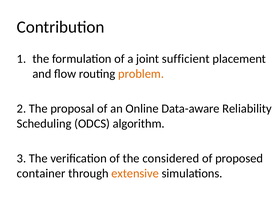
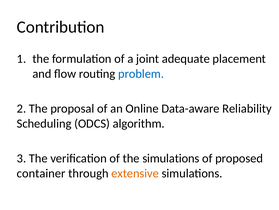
sufficient: sufficient -> adequate (186, 59)
problem colour: orange -> blue (141, 73)
the considered: considered -> simulations (171, 158)
